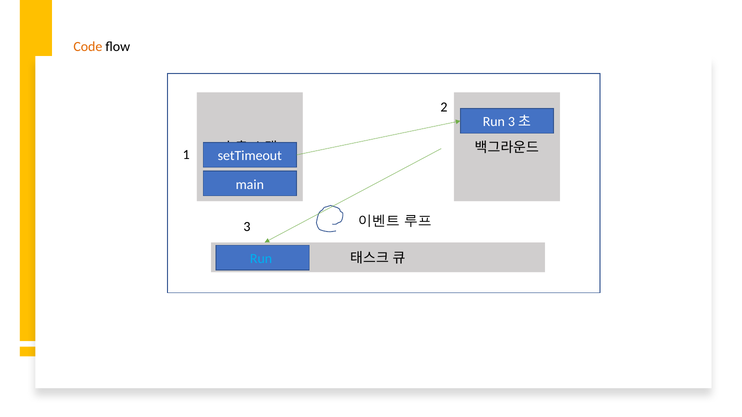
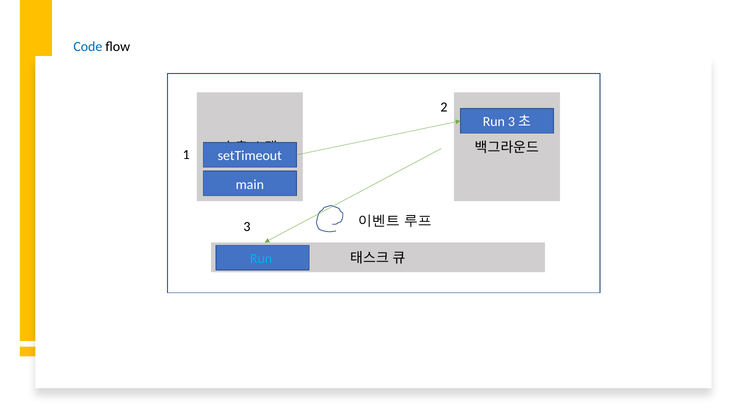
Code colour: orange -> blue (88, 47)
